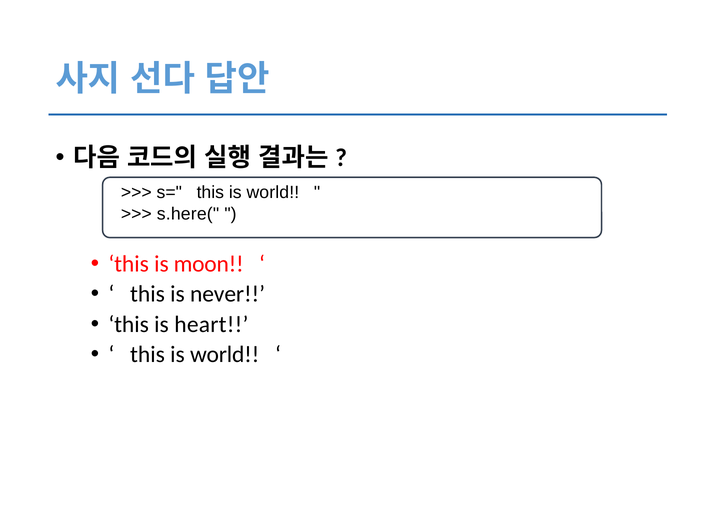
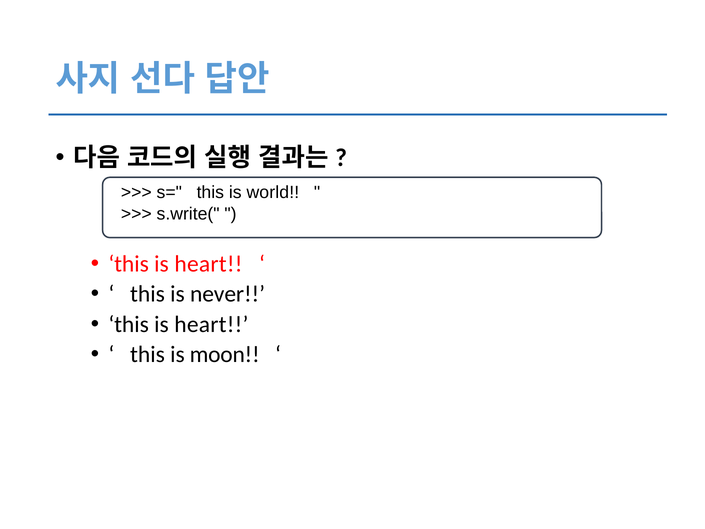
s.here(: s.here( -> s.write( (188, 214)
moon: moon -> heart (208, 264)
world: world -> moon (225, 355)
